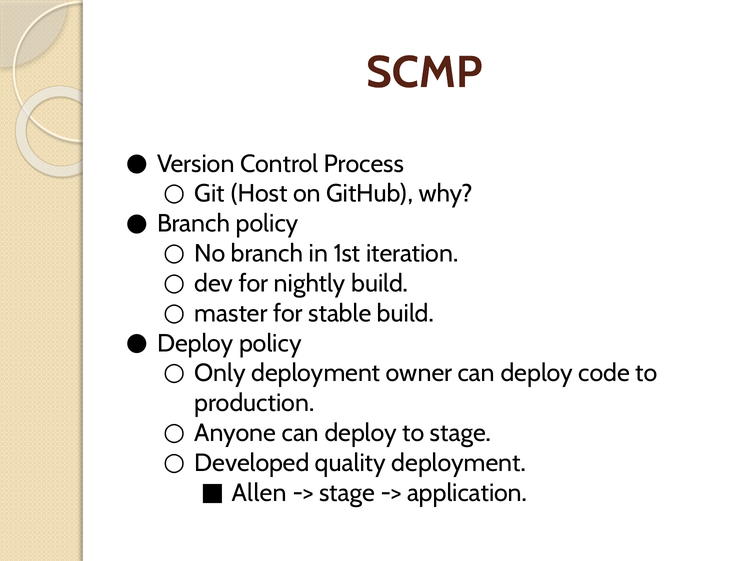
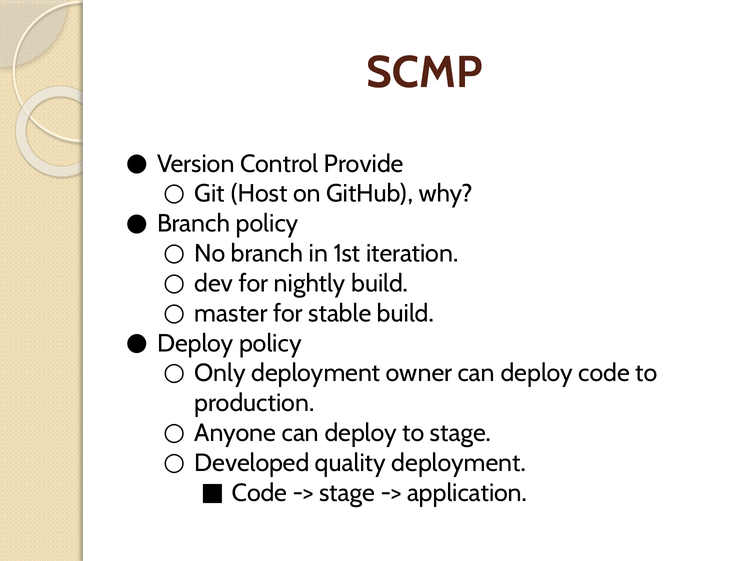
Process: Process -> Provide (364, 164)
Allen: Allen -> Code (259, 493)
